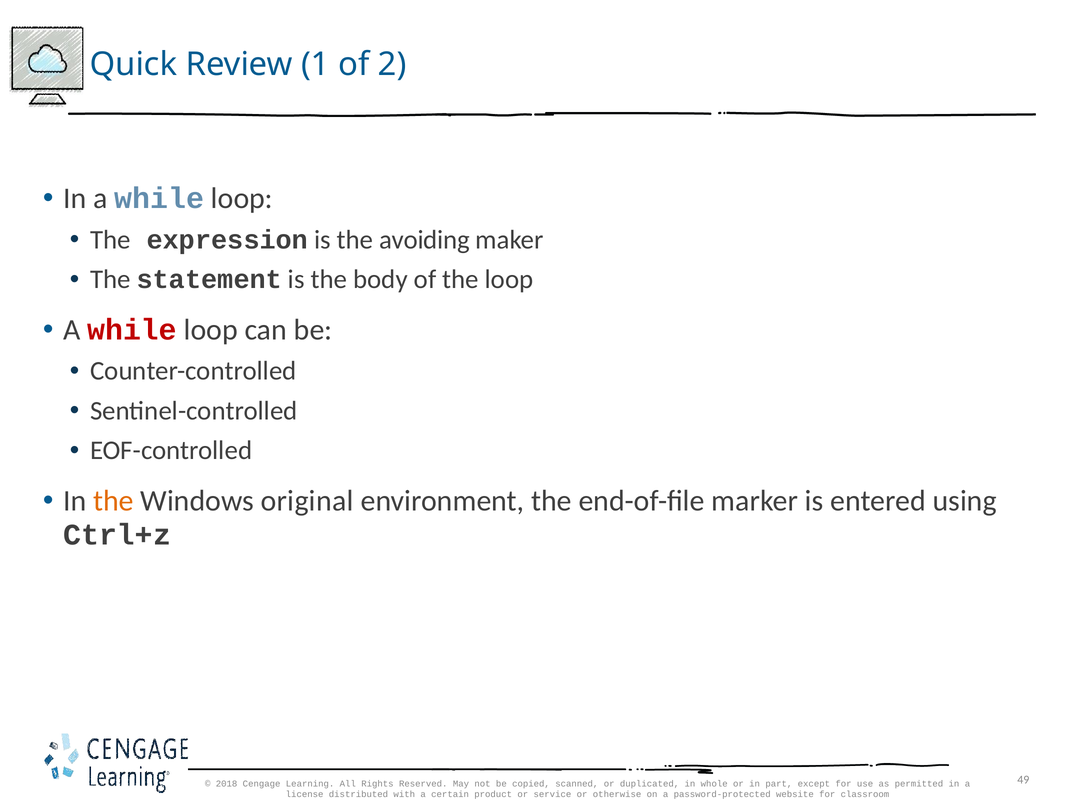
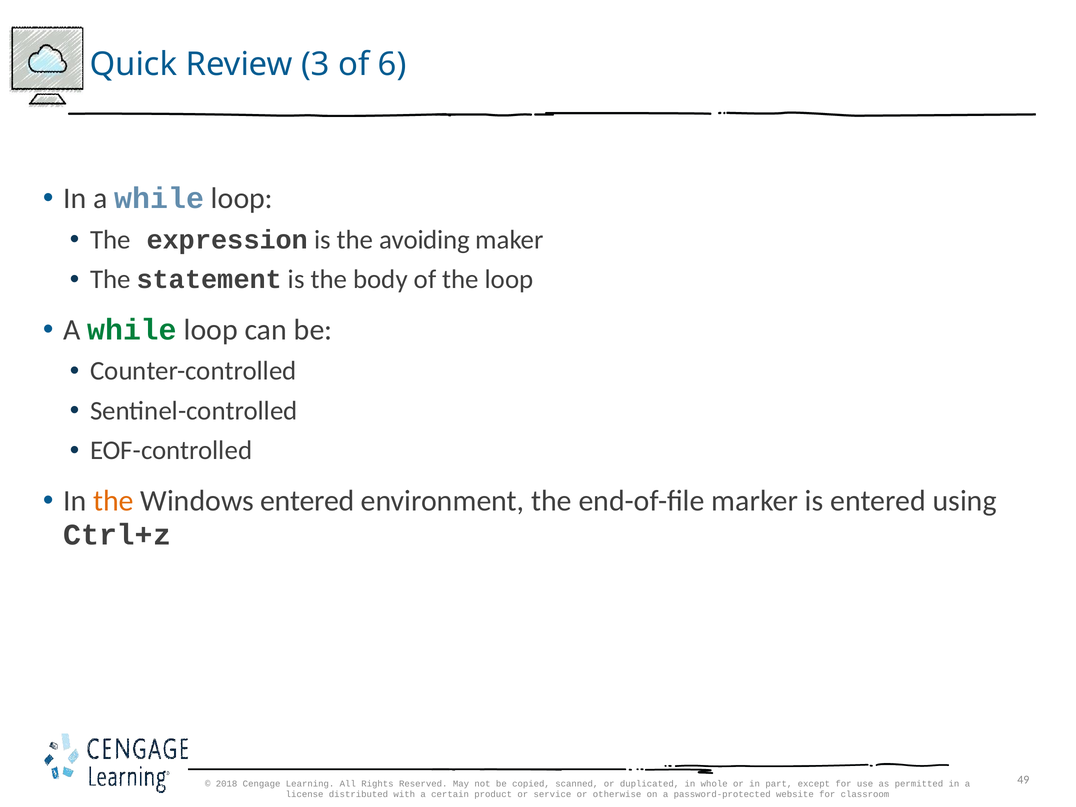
1: 1 -> 3 (315, 64)
2: 2 -> 6 (392, 64)
while colour: red -> green (132, 330)
Windows original: original -> entered (307, 501)
